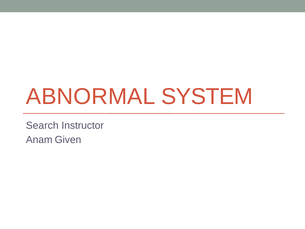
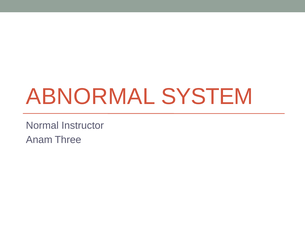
Search: Search -> Normal (42, 125)
Given: Given -> Three (68, 139)
